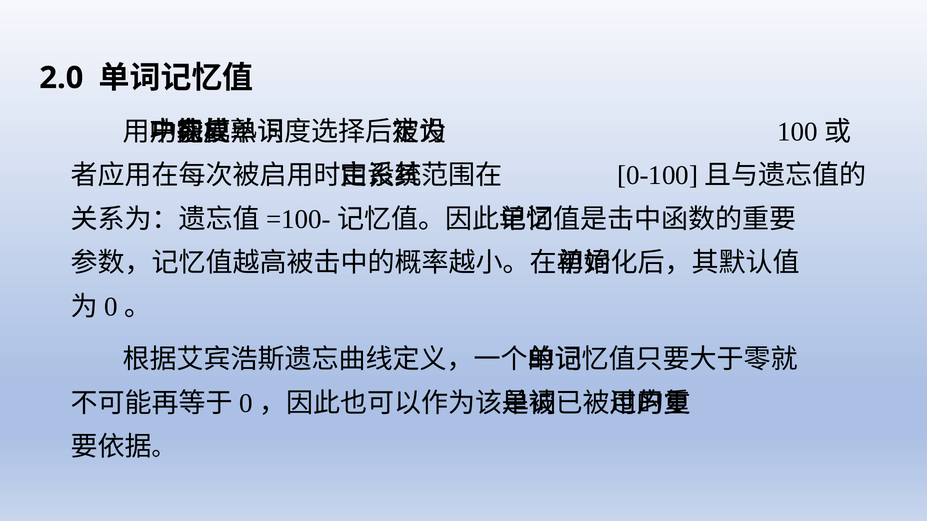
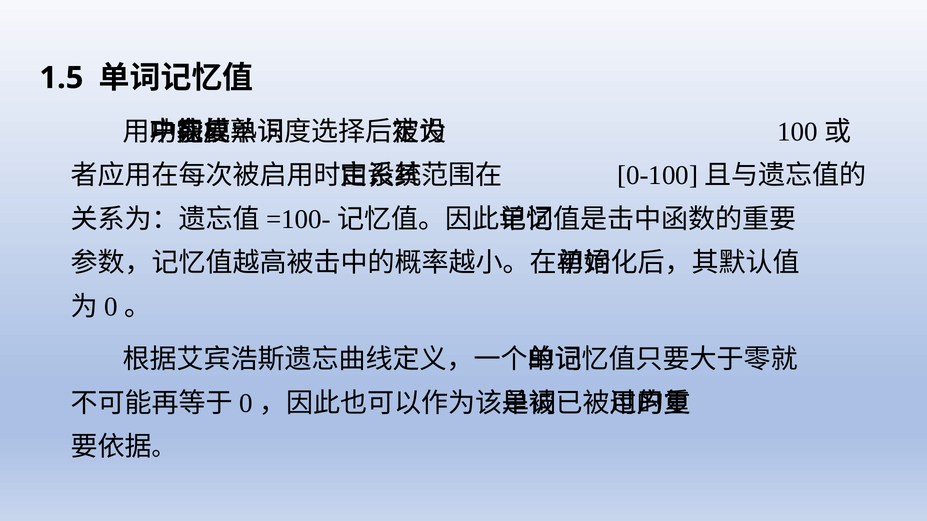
2.0: 2.0 -> 1.5 (61, 78)
